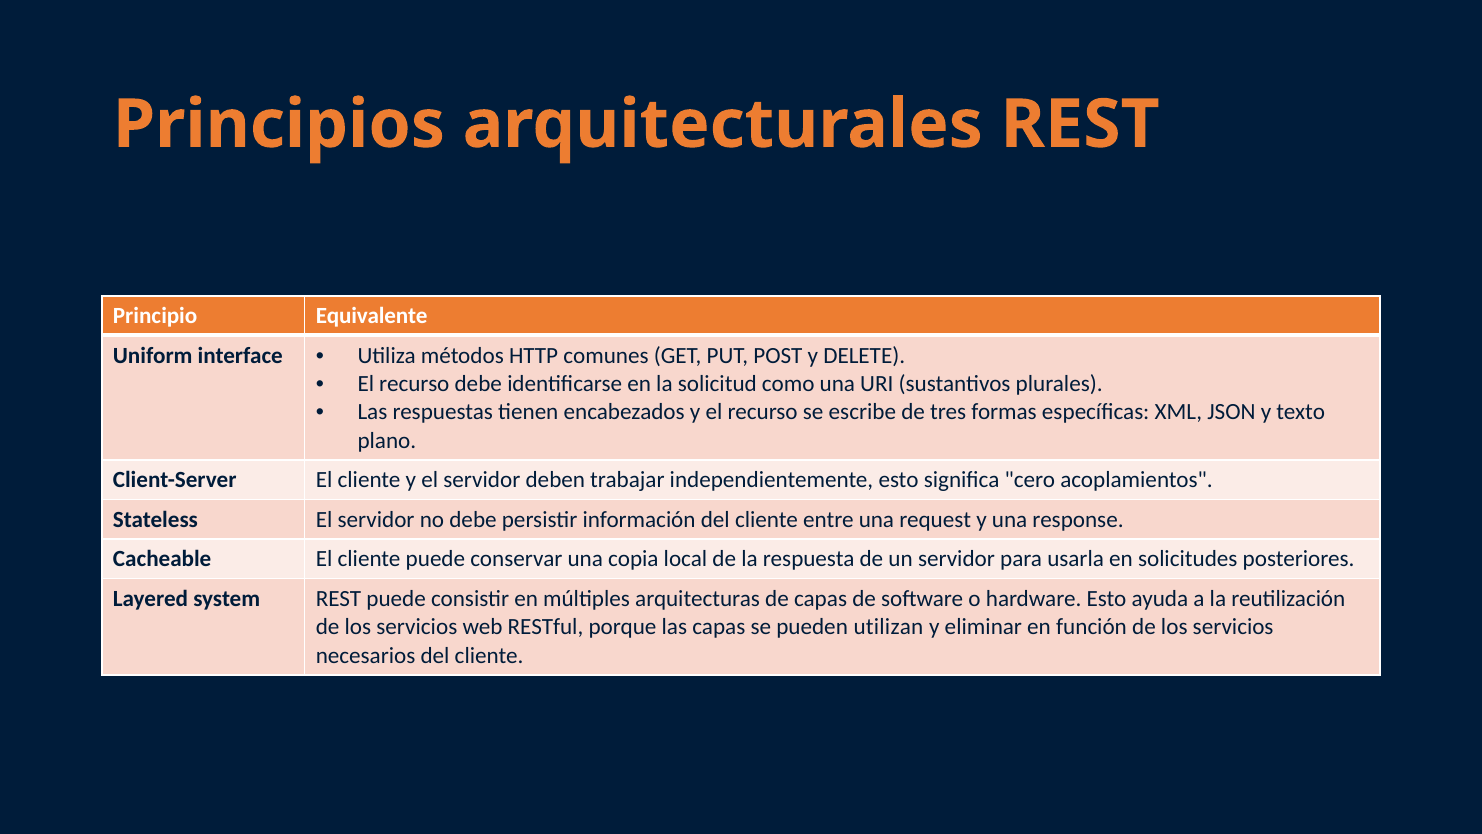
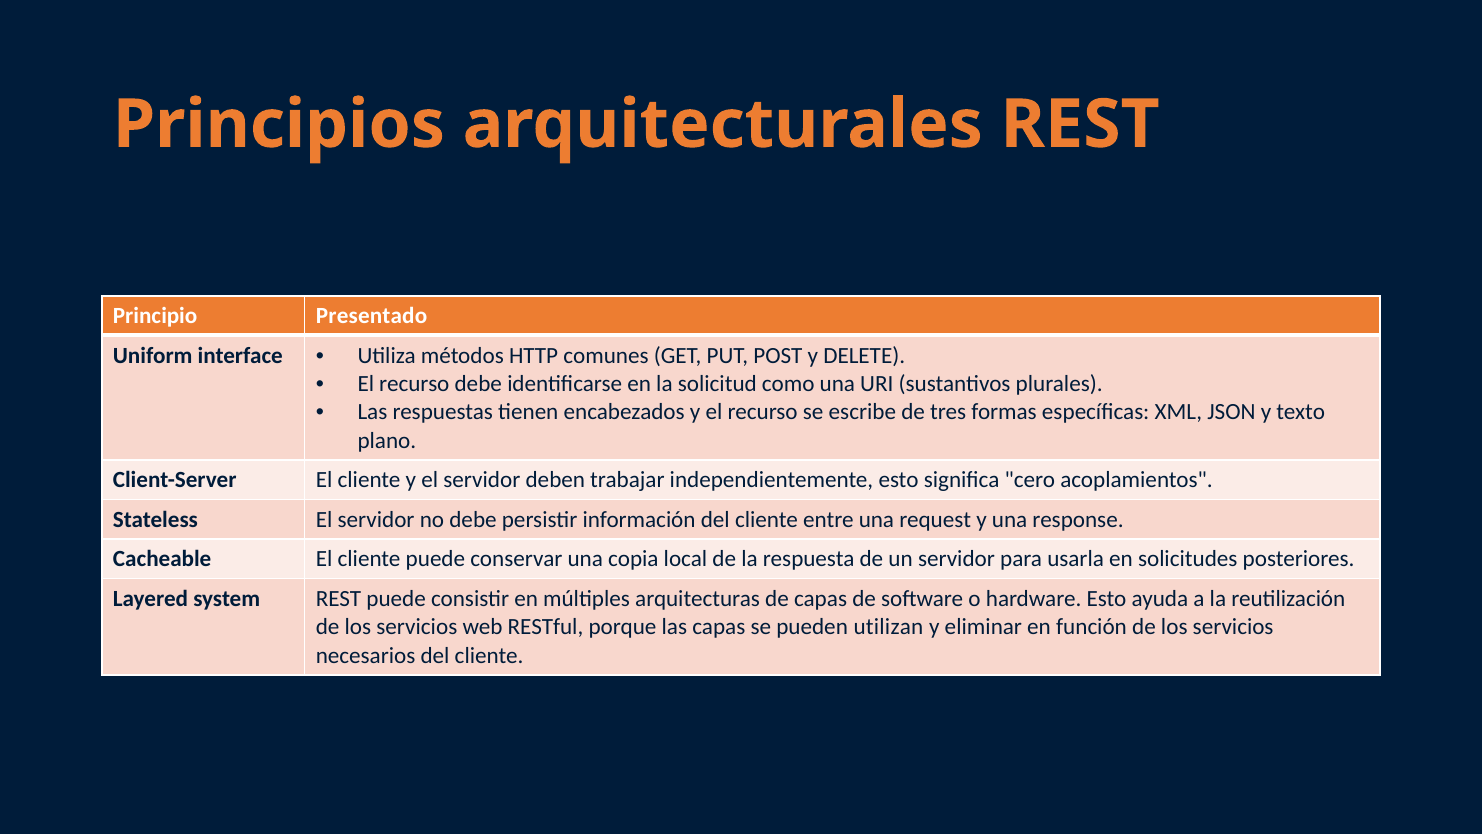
Equivalente: Equivalente -> Presentado (372, 316)
